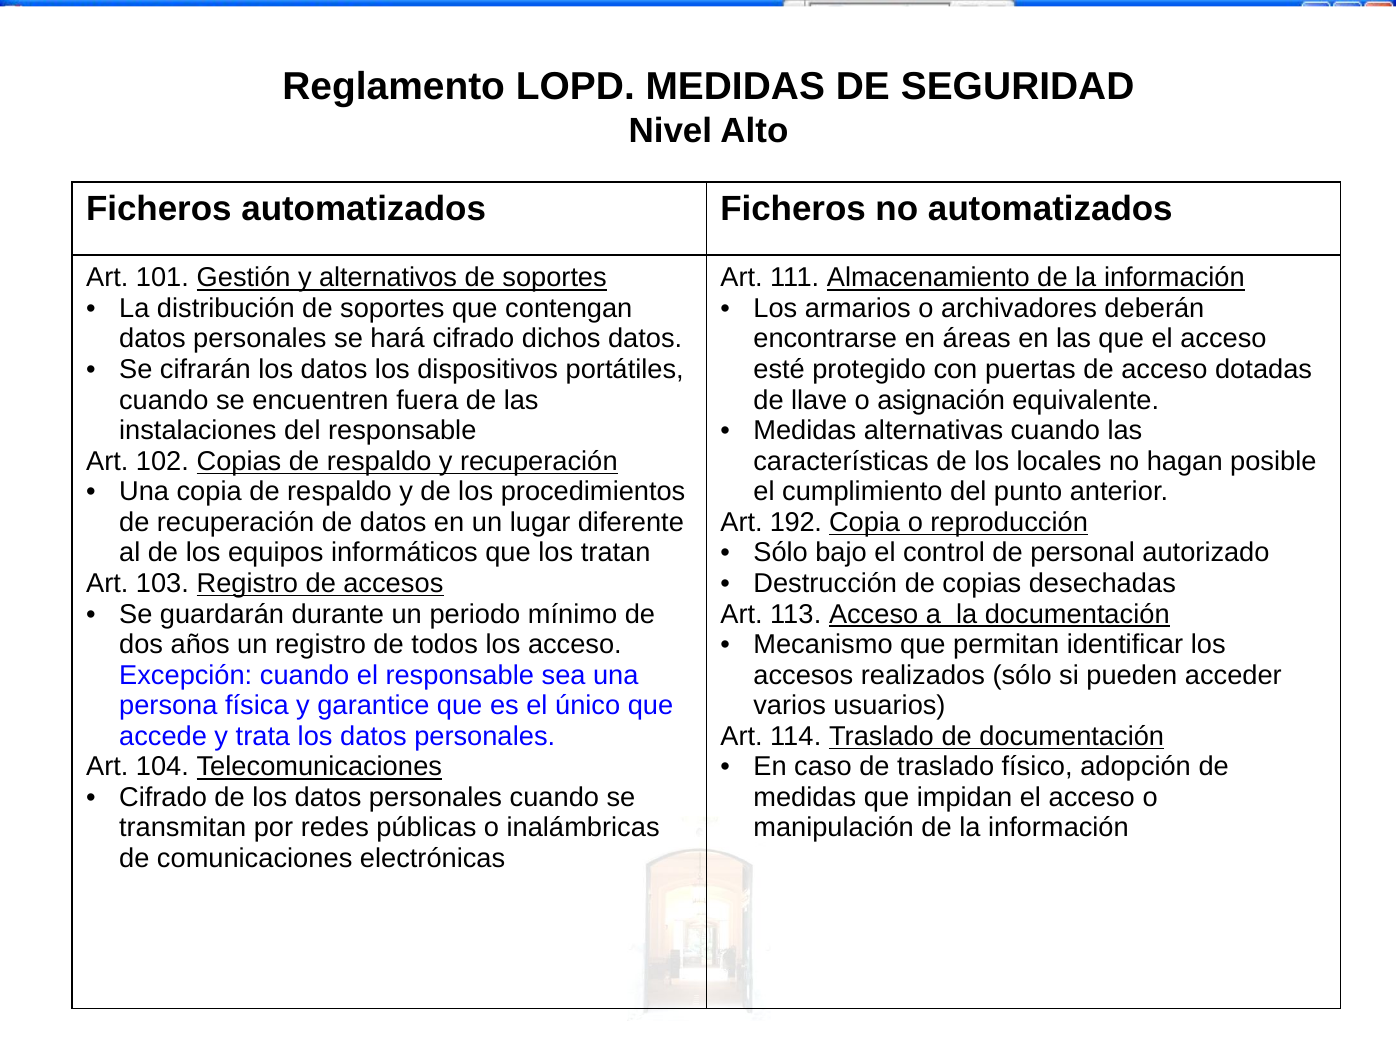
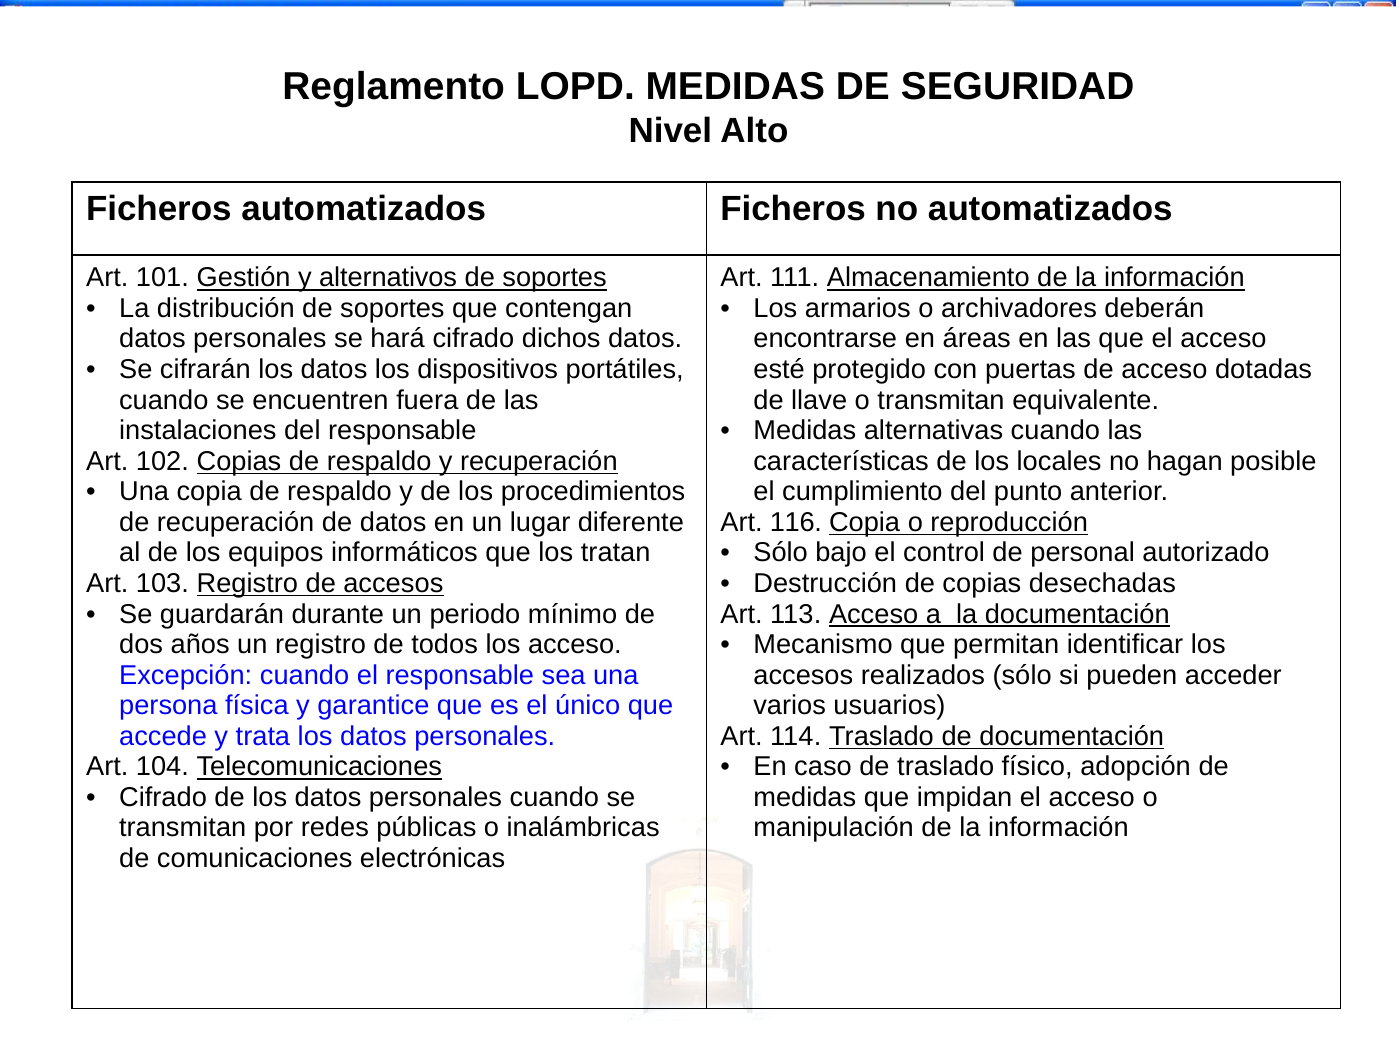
o asignación: asignación -> transmitan (941, 400)
192: 192 -> 116 (796, 522)
